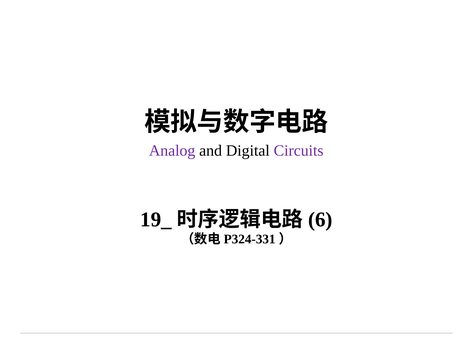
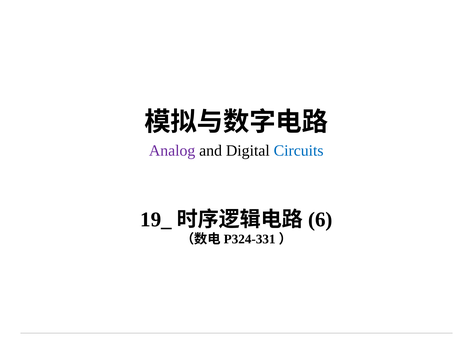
Circuits colour: purple -> blue (299, 151)
